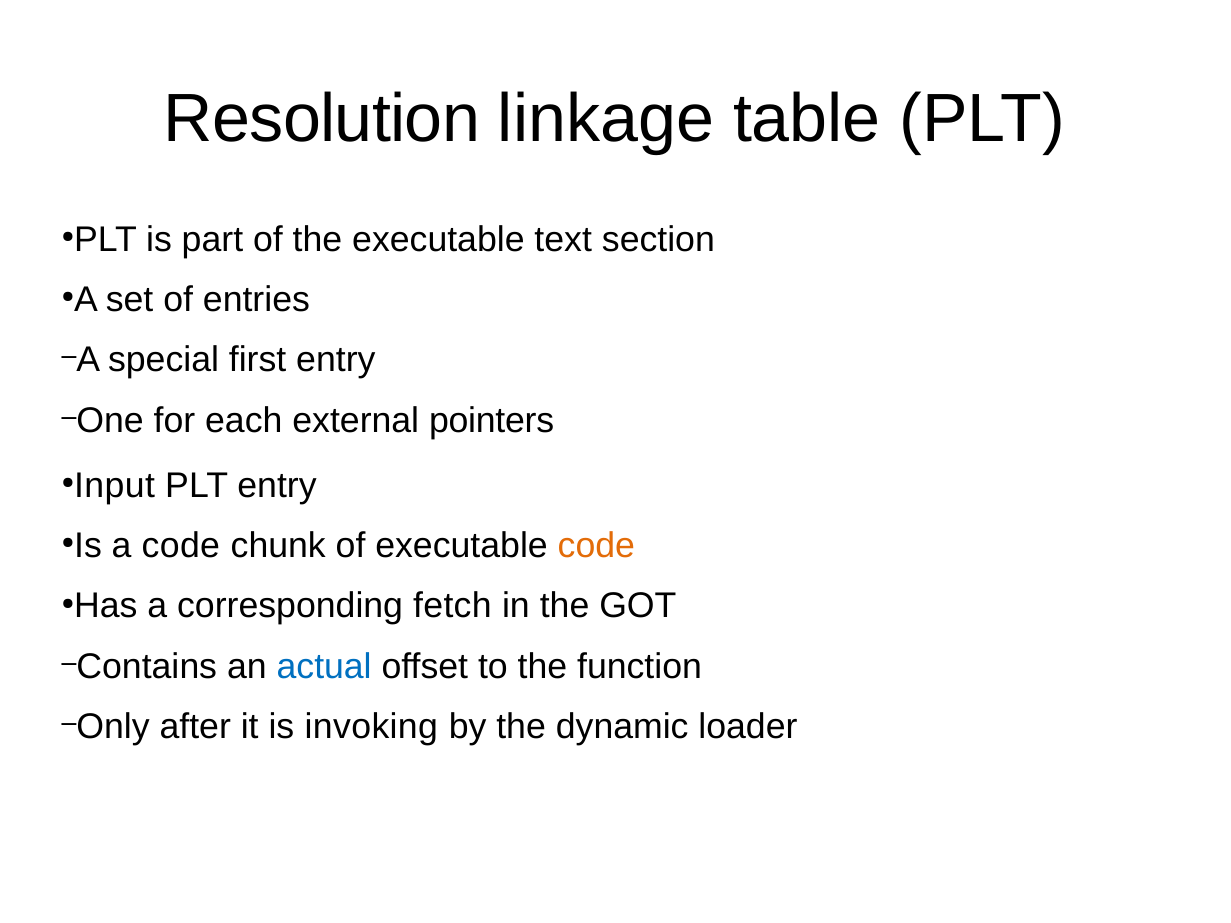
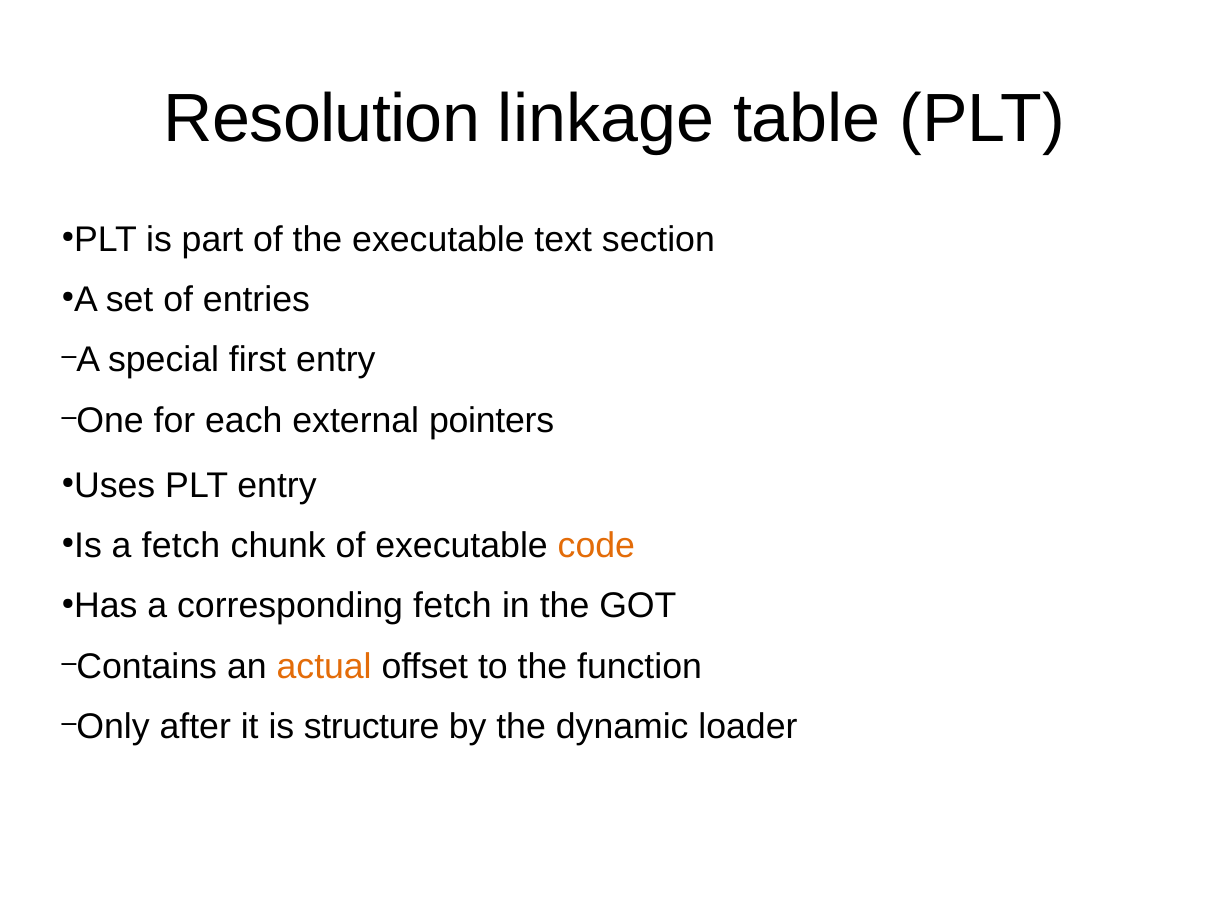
Input: Input -> Uses (115, 486)
a code: code -> fetch (181, 546)
actual colour: blue -> orange (324, 667)
invoking: invoking -> structure (372, 727)
